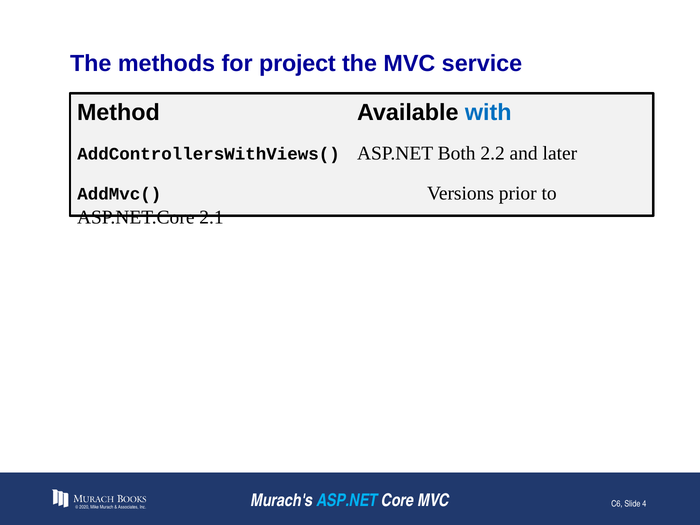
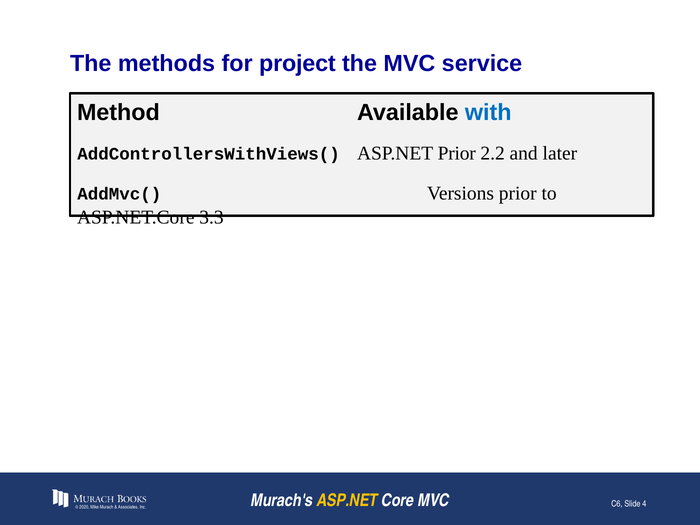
ASP.NET Both: Both -> Prior (457, 153)
2.1: 2.1 -> 3.3 (212, 217)
ASP.NET colour: light blue -> yellow (347, 501)
